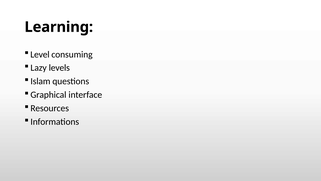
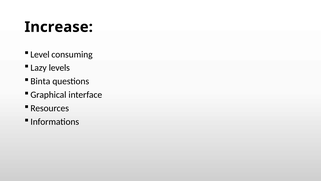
Learning: Learning -> Increase (59, 27)
Islam: Islam -> Binta (40, 81)
